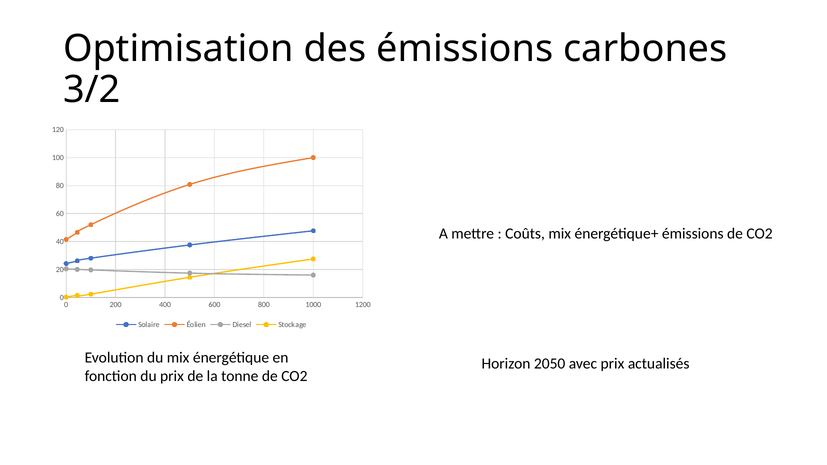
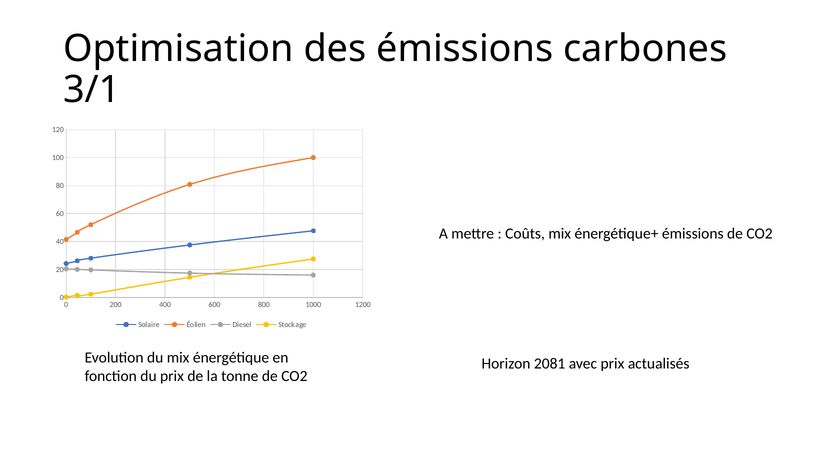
3/2: 3/2 -> 3/1 (92, 90)
2050: 2050 -> 2081 (550, 364)
